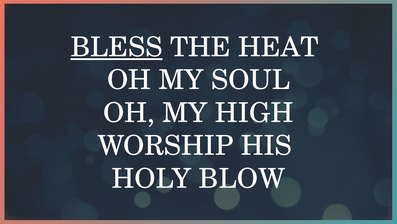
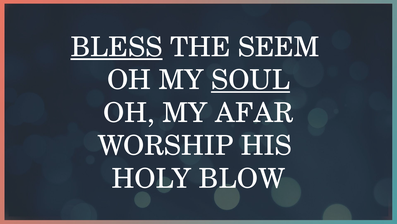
HEAT: HEAT -> SEEM (279, 47)
SOUL underline: none -> present (251, 80)
HIGH: HIGH -> AFAR (254, 113)
